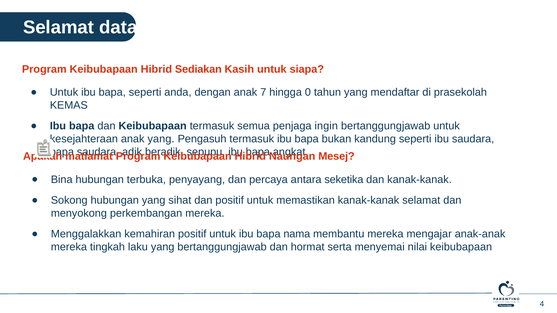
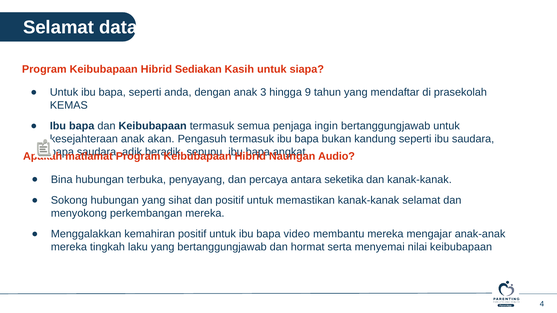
7: 7 -> 3 (263, 92)
0: 0 -> 9 (308, 92)
anak yang: yang -> akan (161, 139)
Mesej: Mesej -> Audio (337, 157)
nama: nama -> video (297, 234)
